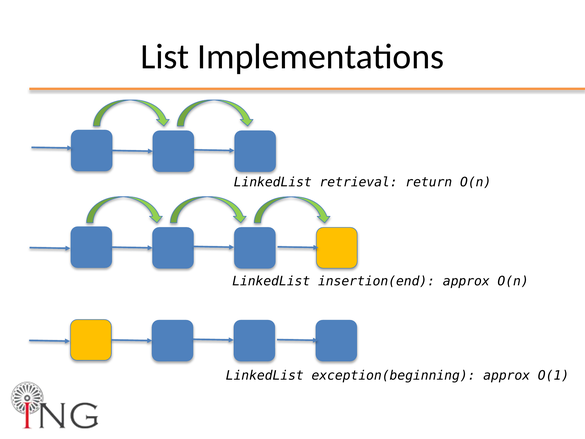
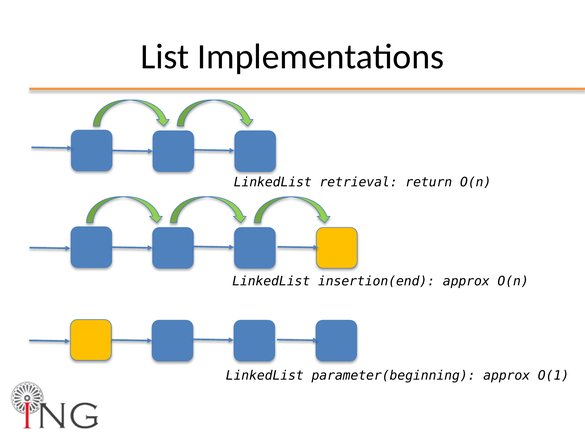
exception(beginning: exception(beginning -> parameter(beginning (393, 375)
